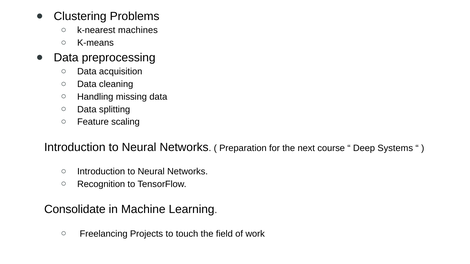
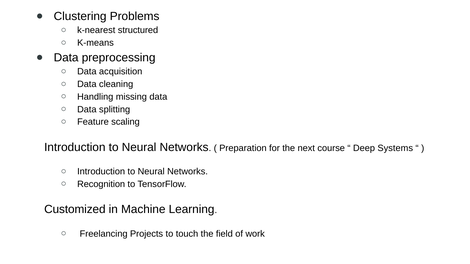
machines: machines -> structured (138, 30)
Consolidate: Consolidate -> Customized (75, 210)
